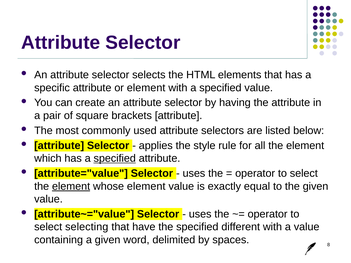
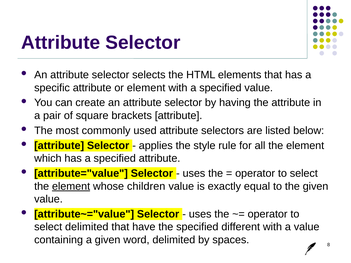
specified underline: present -> none (115, 159)
whose element: element -> children (146, 186)
select selecting: selecting -> delimited (87, 227)
